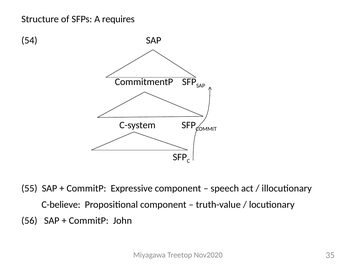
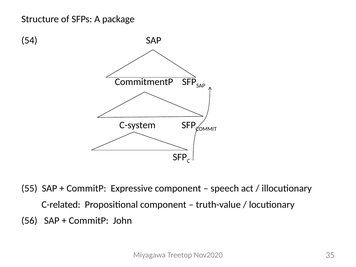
requires: requires -> package (118, 19)
C-believe: C-believe -> C-related (61, 205)
